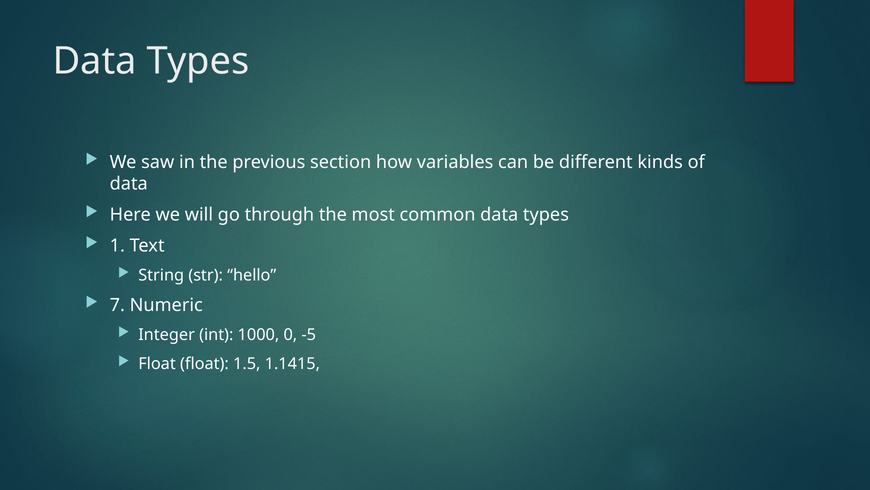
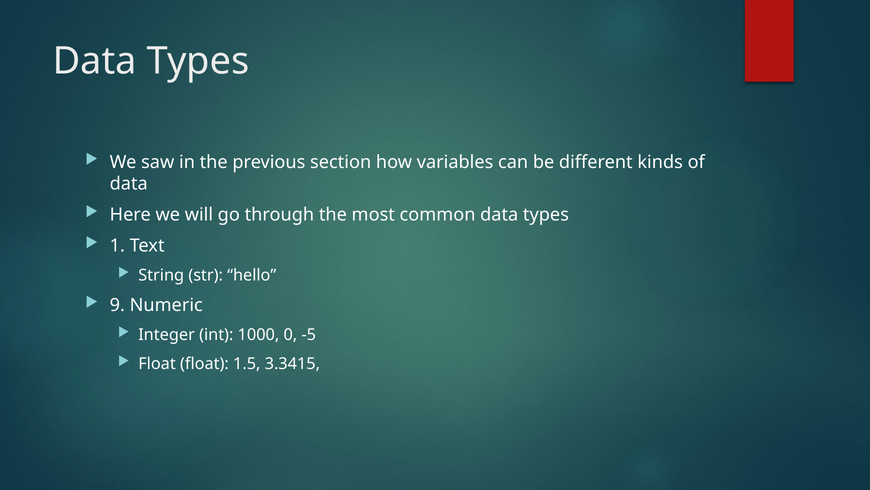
7: 7 -> 9 (117, 305)
1.1415: 1.1415 -> 3.3415 (292, 363)
